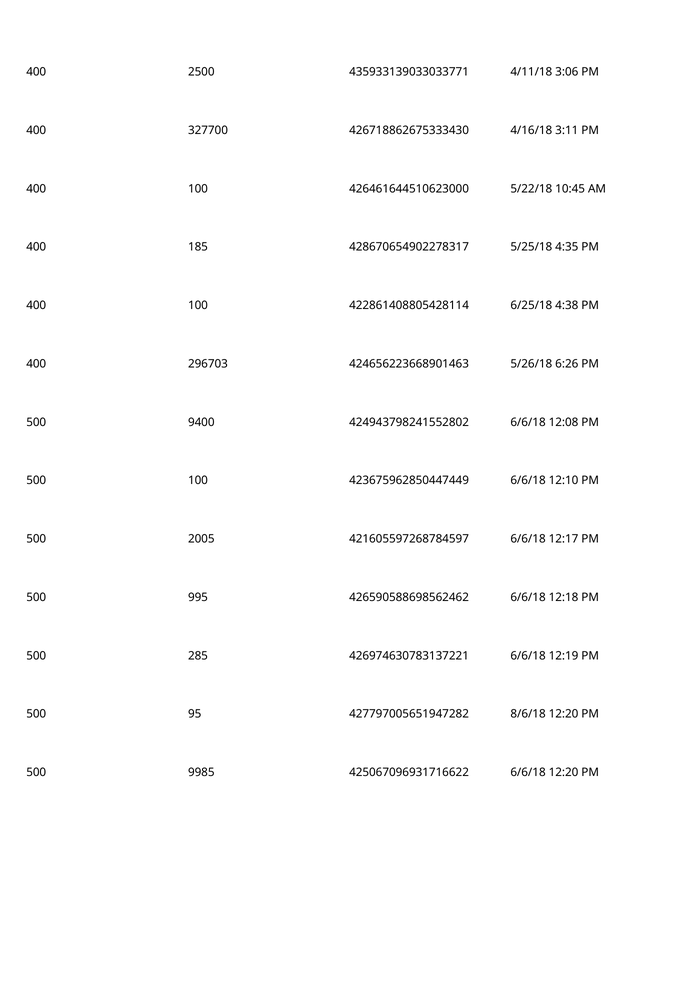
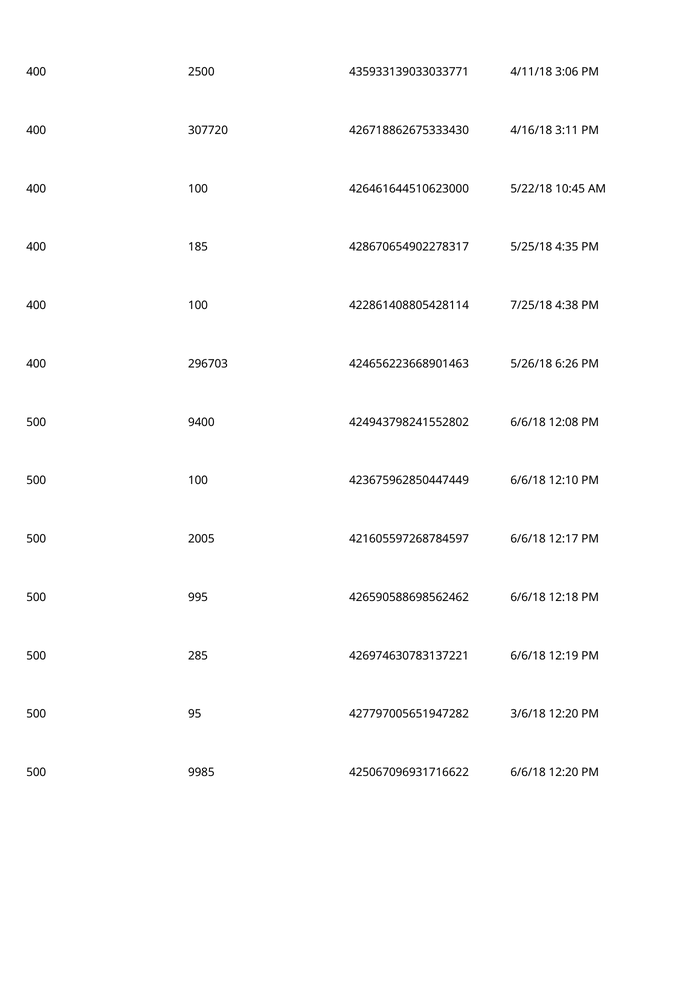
327700: 327700 -> 307720 (208, 130)
6/25/18: 6/25/18 -> 7/25/18 (531, 306)
8/6/18: 8/6/18 -> 3/6/18 (528, 714)
